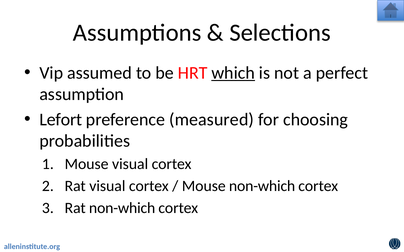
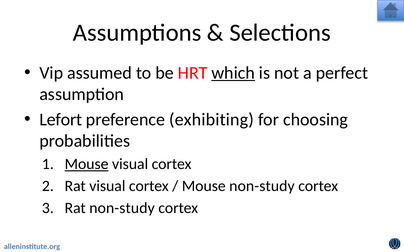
measured: measured -> exhibiting (212, 120)
Mouse underline: none -> present (87, 164)
Mouse non-which: non-which -> non-study (262, 186)
Rat non-which: non-which -> non-study (122, 208)
